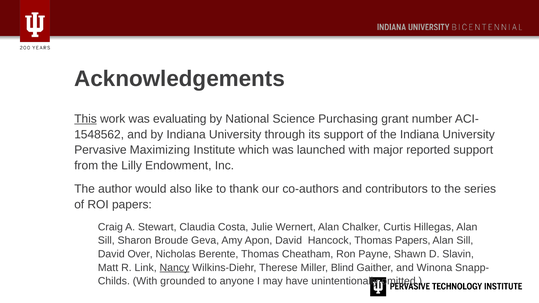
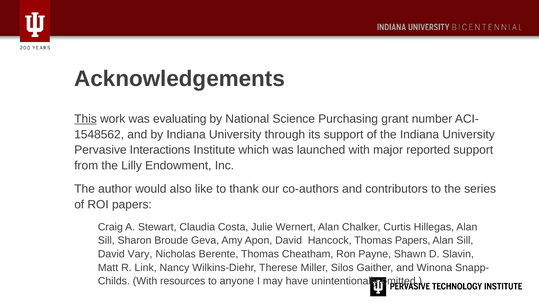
Maximizing: Maximizing -> Interactions (160, 150)
Over: Over -> Vary (140, 254)
Nancy underline: present -> none (175, 268)
Blind: Blind -> Silos (342, 268)
grounded: grounded -> resources (183, 281)
